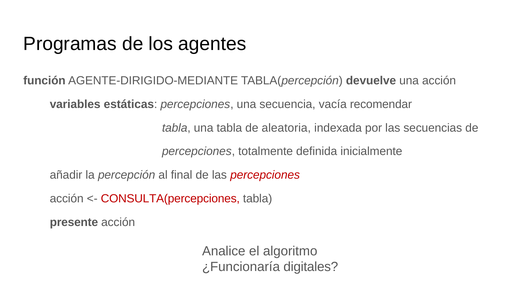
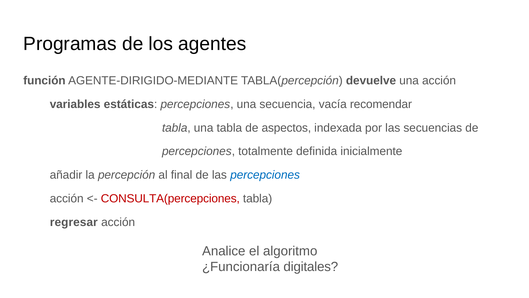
aleatoria: aleatoria -> aspectos (286, 128)
percepciones colour: red -> blue (265, 175)
presente: presente -> regresar (74, 222)
